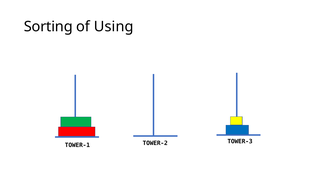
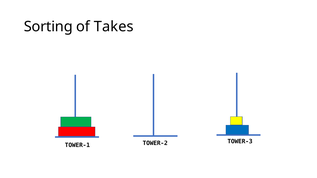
Using: Using -> Takes (114, 27)
